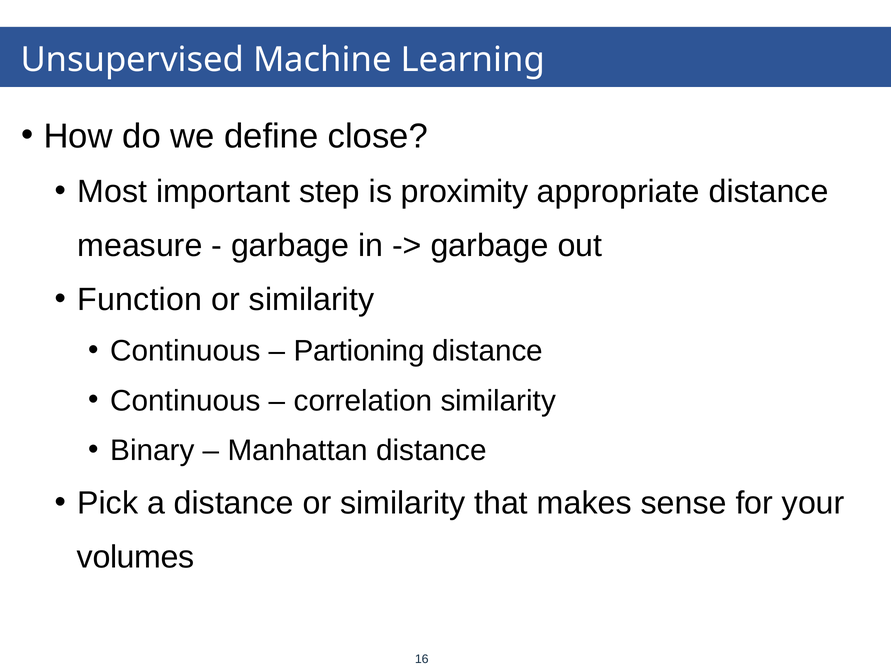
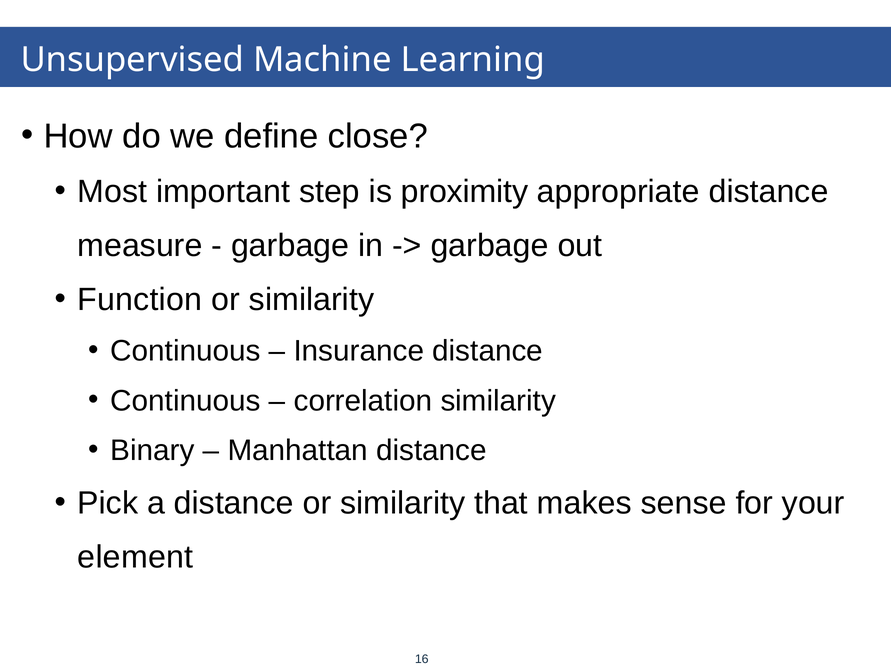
Partioning: Partioning -> Insurance (359, 351)
volumes: volumes -> element (135, 557)
